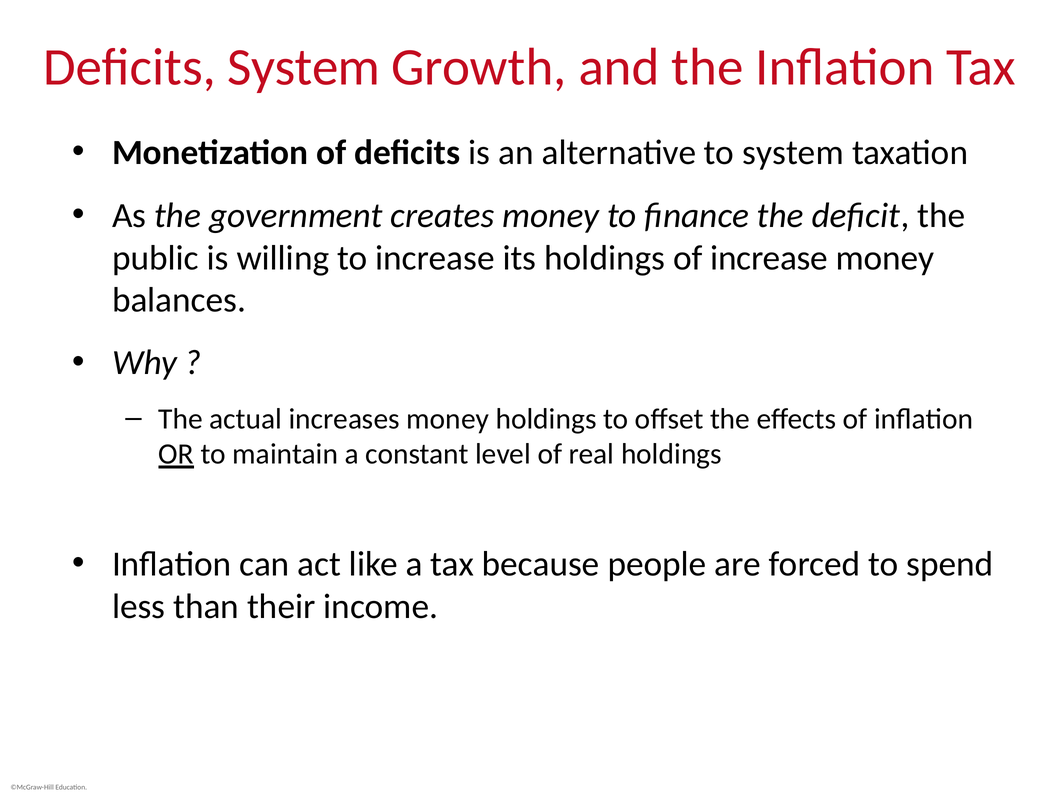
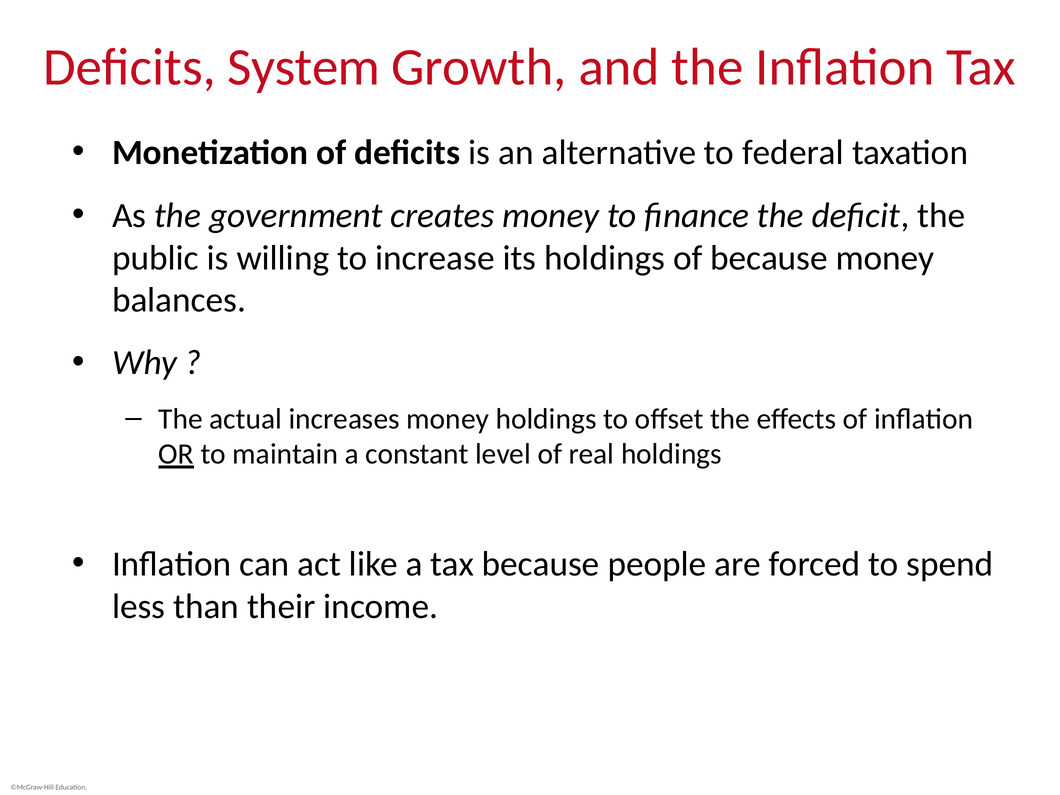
to system: system -> federal (793, 153)
of increase: increase -> because (769, 258)
